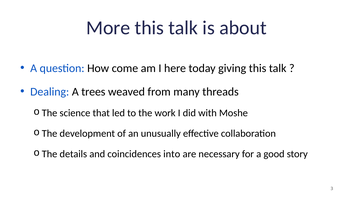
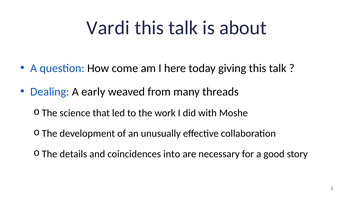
More: More -> Vardi (108, 28)
trees: trees -> early (93, 92)
